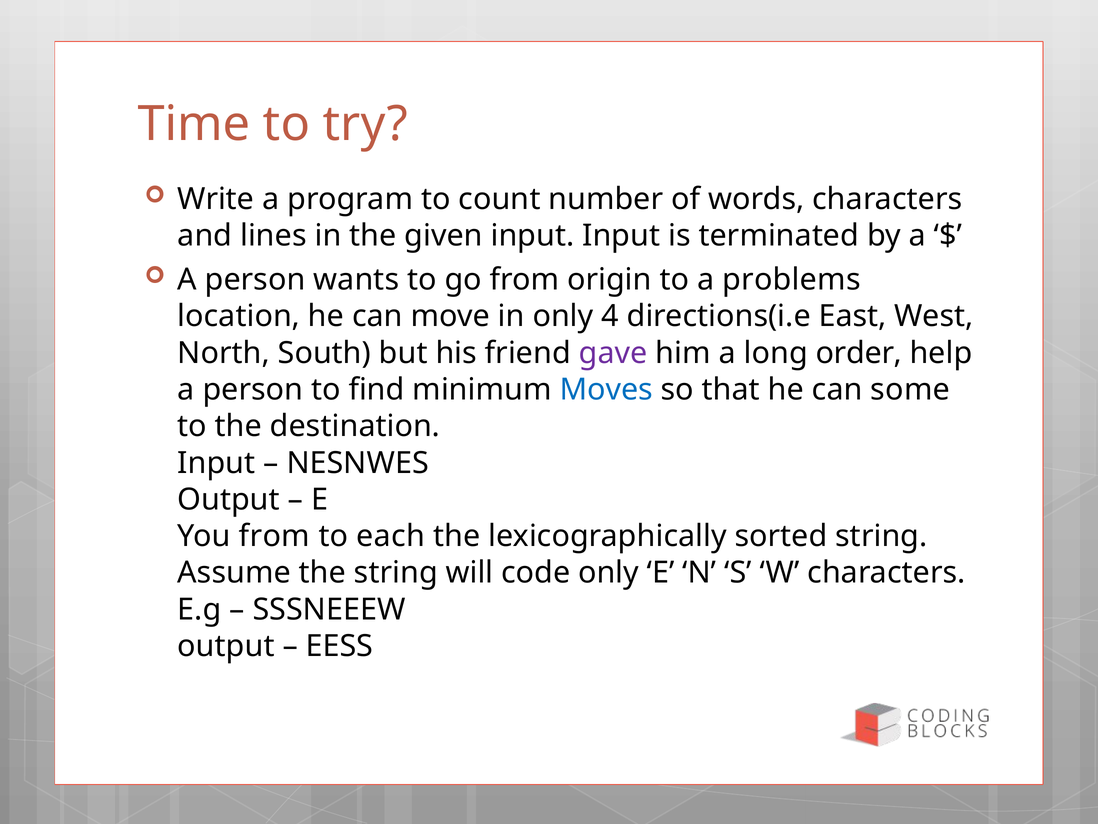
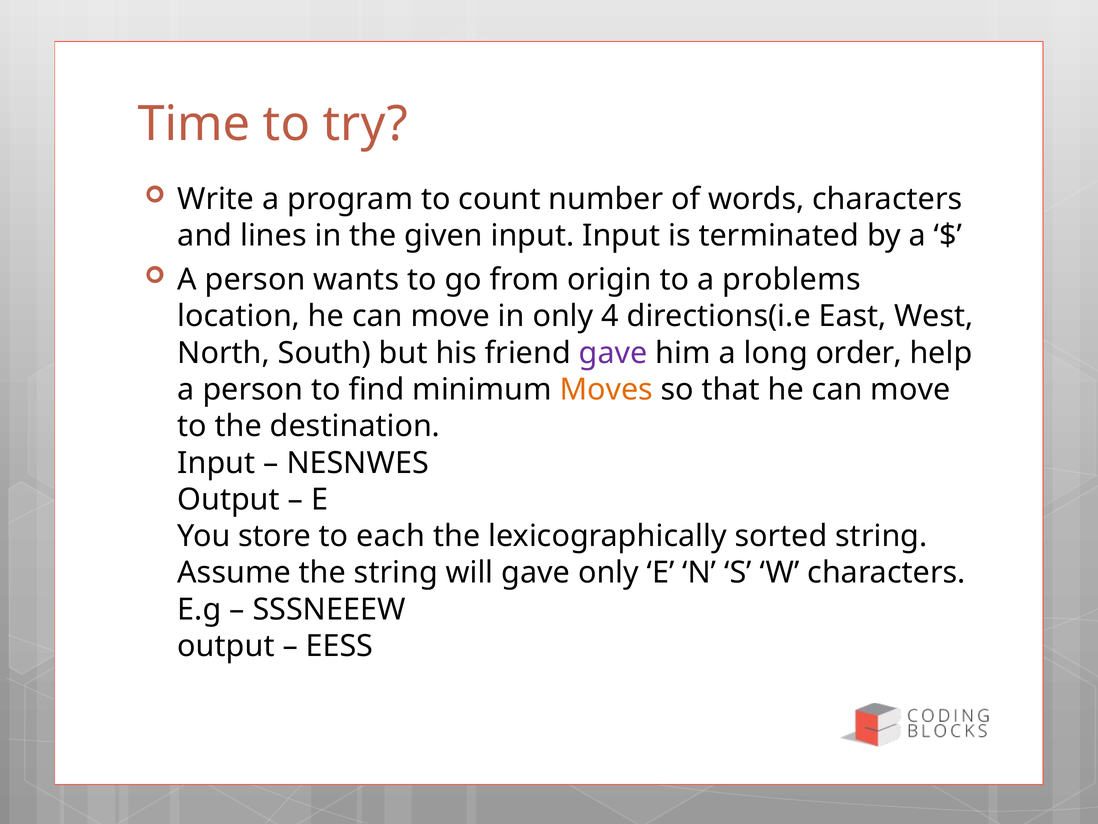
Moves colour: blue -> orange (606, 389)
that he can some: some -> move (910, 389)
You from: from -> store (275, 536)
will code: code -> gave (536, 573)
